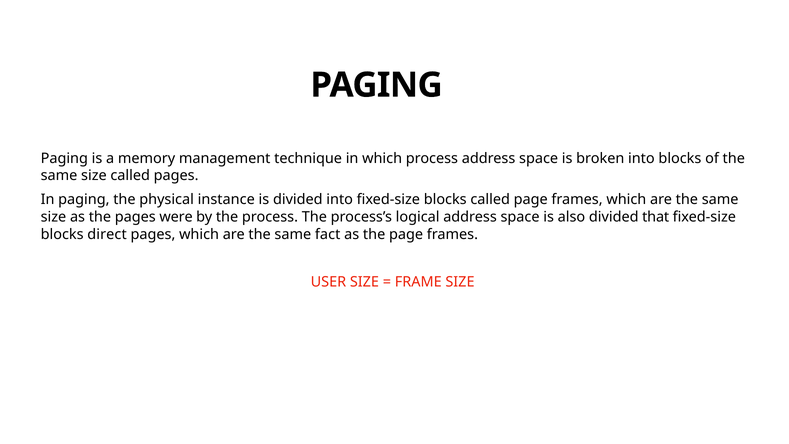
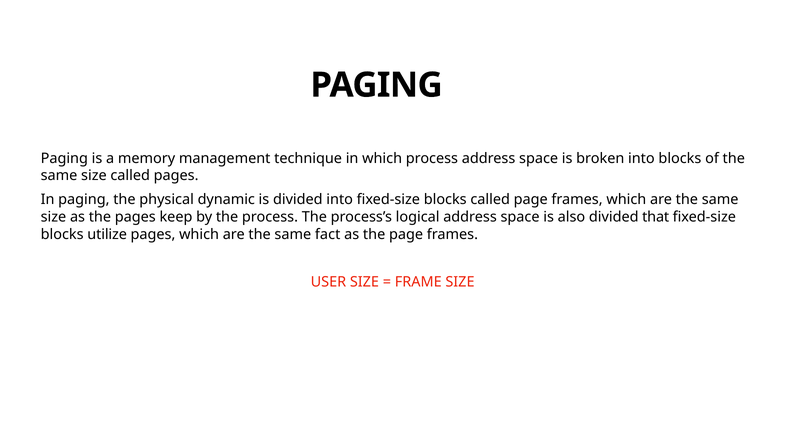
instance: instance -> dynamic (226, 199)
were: were -> keep (176, 217)
direct: direct -> utilize (107, 234)
